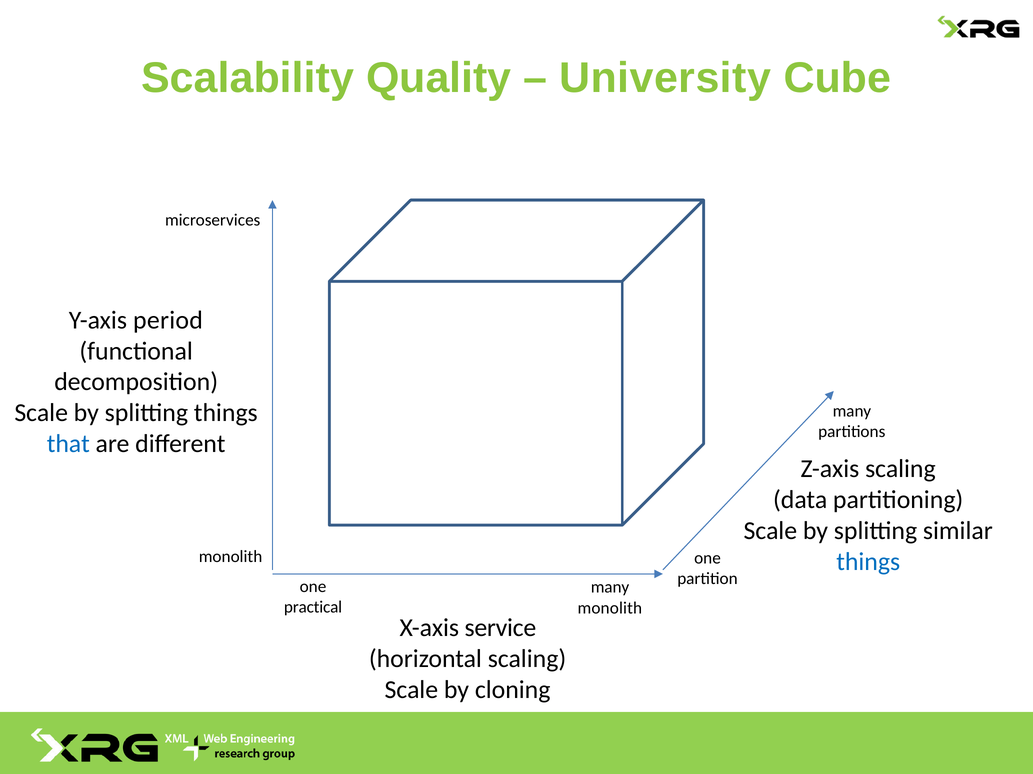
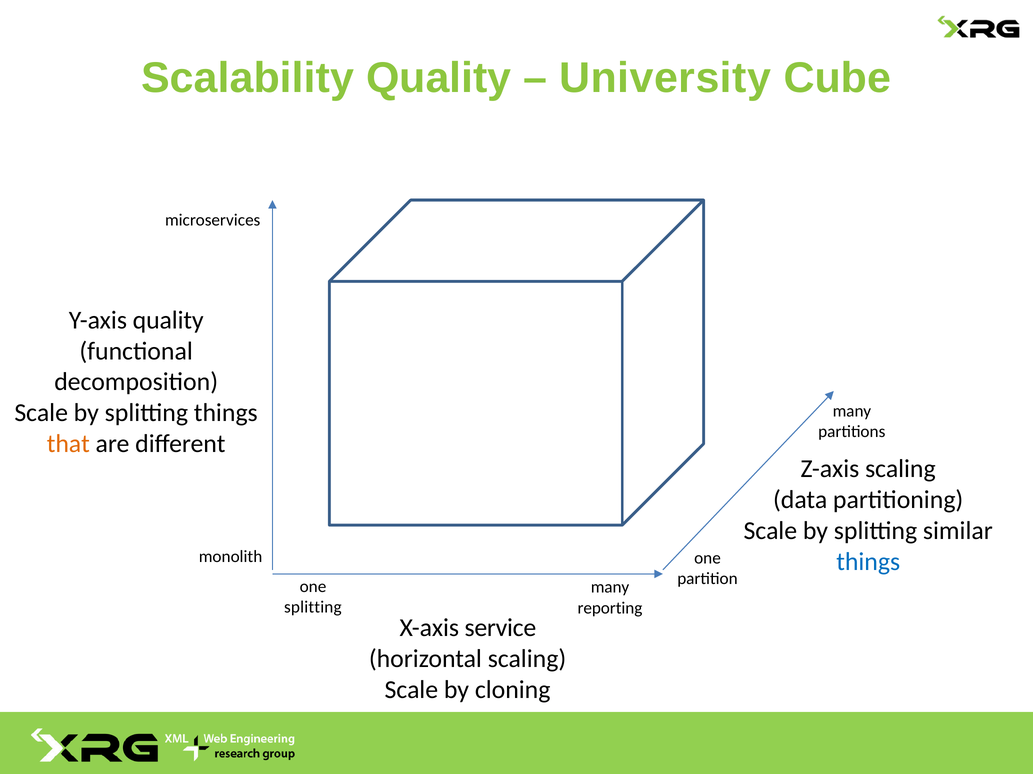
Y-axis period: period -> quality (168, 320)
that colour: blue -> orange (68, 444)
practical: practical -> splitting (313, 608)
monolith: monolith -> reporting (610, 608)
